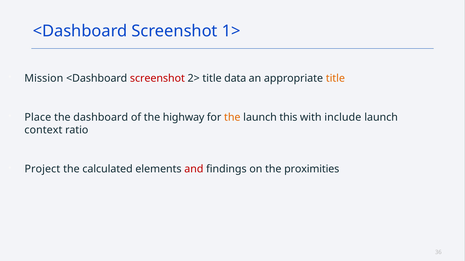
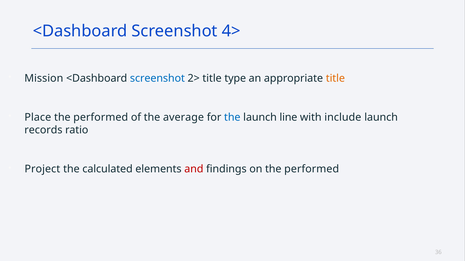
1>: 1> -> 4> (231, 31)
screenshot colour: red -> blue (157, 78)
data: data -> type (235, 78)
dashboard: dashboard -> performed (101, 118)
highway: highway -> average (183, 118)
the colour: orange -> blue (232, 118)
this: this -> line (288, 118)
context: context -> records (43, 130)
on the proximities: proximities -> performed (312, 169)
